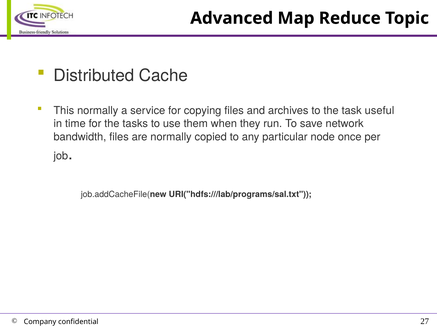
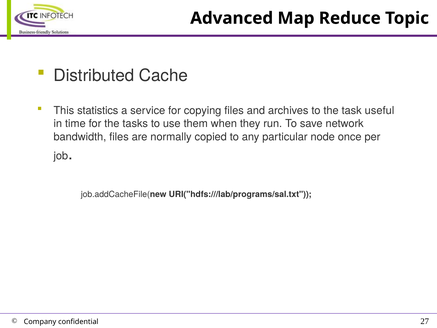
This normally: normally -> statistics (98, 111)
